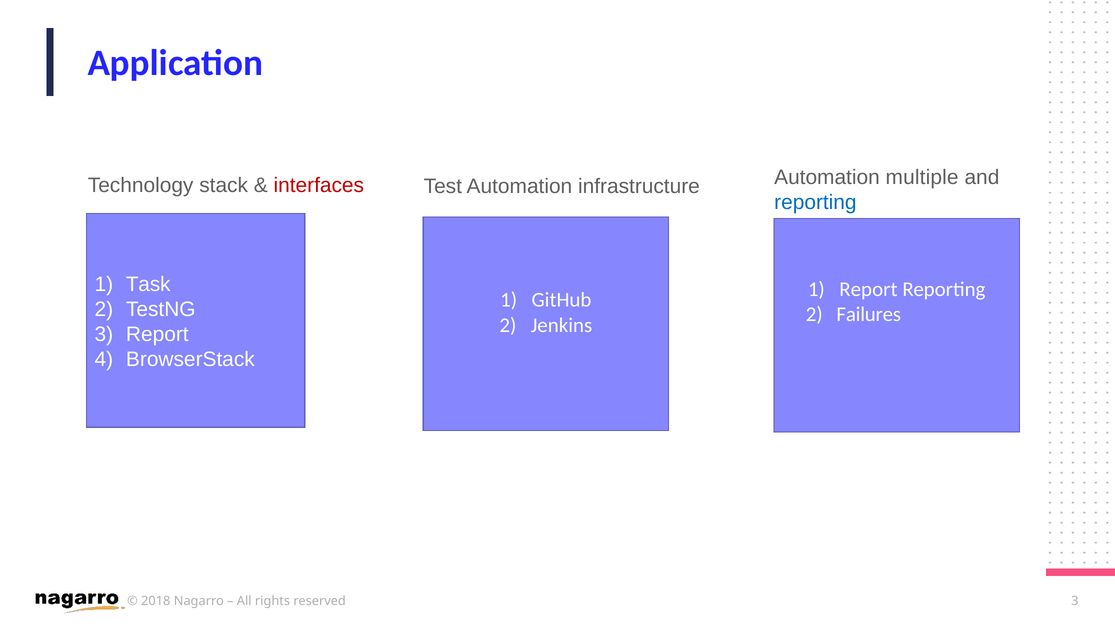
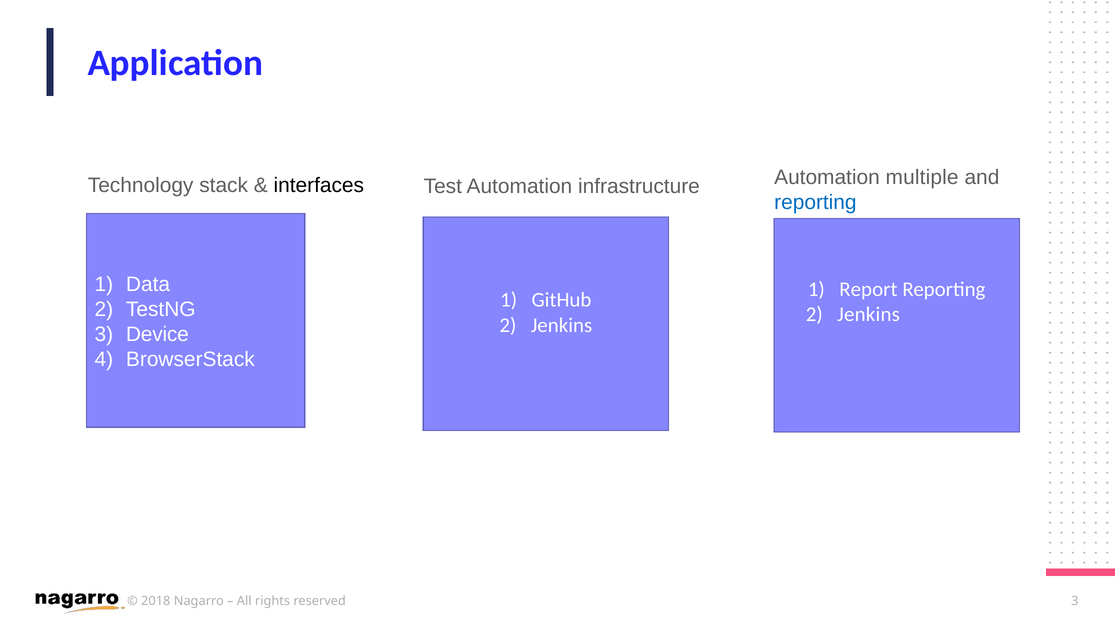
interfaces colour: red -> black (319, 186)
Task: Task -> Data (148, 284)
Failures: Failures -> Jenkins (869, 314)
Report: Report -> Device (157, 335)
